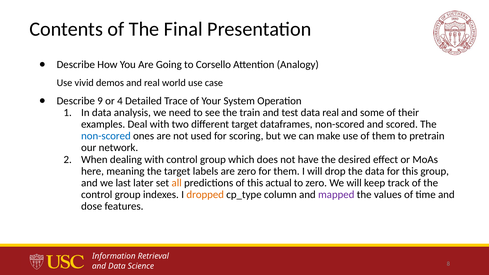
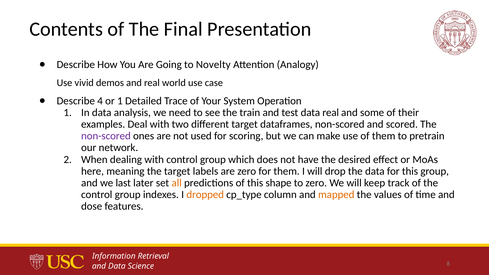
Corsello: Corsello -> Novelty (213, 65)
9: 9 -> 4 (100, 101)
or 4: 4 -> 1 (120, 101)
non-scored colour: blue -> purple (106, 136)
actual: actual -> shape (279, 183)
mapped colour: purple -> orange (336, 195)
